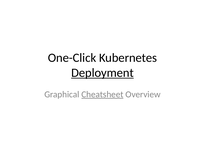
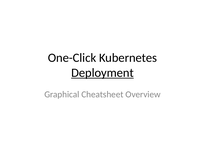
Cheatsheet underline: present -> none (102, 94)
